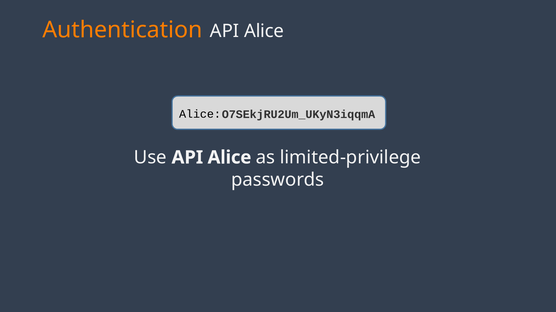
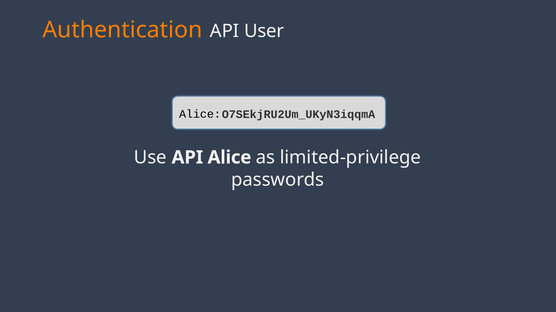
Alice: Alice -> User (264, 31)
